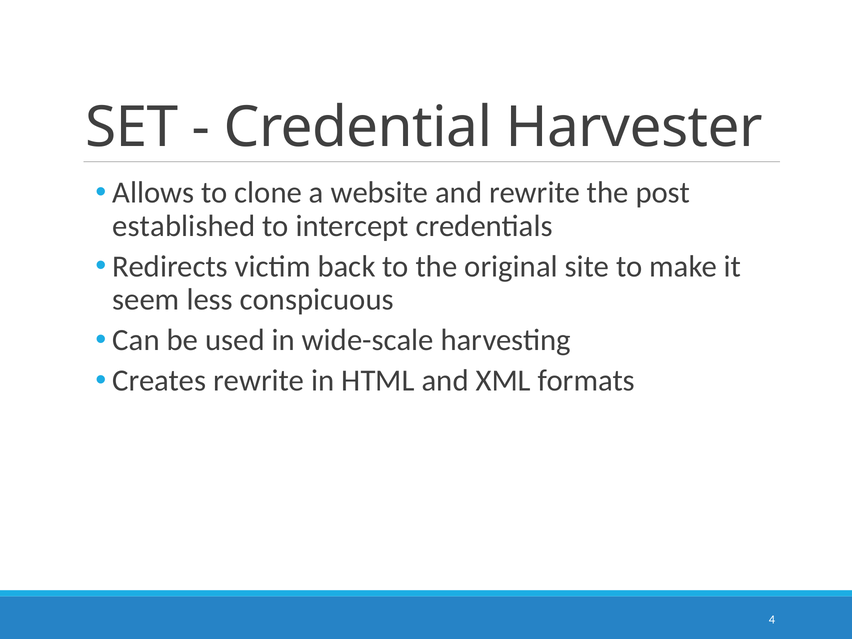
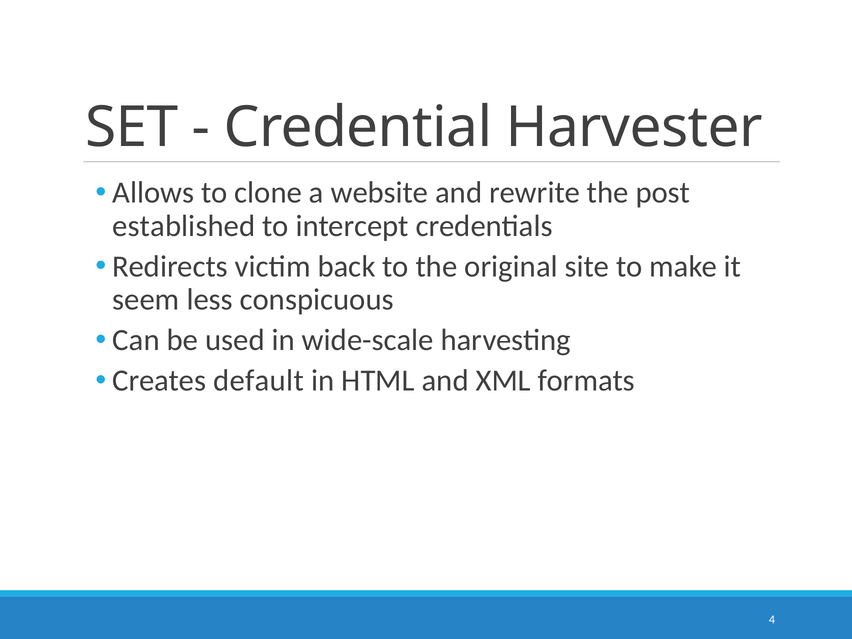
Creates rewrite: rewrite -> default (259, 381)
